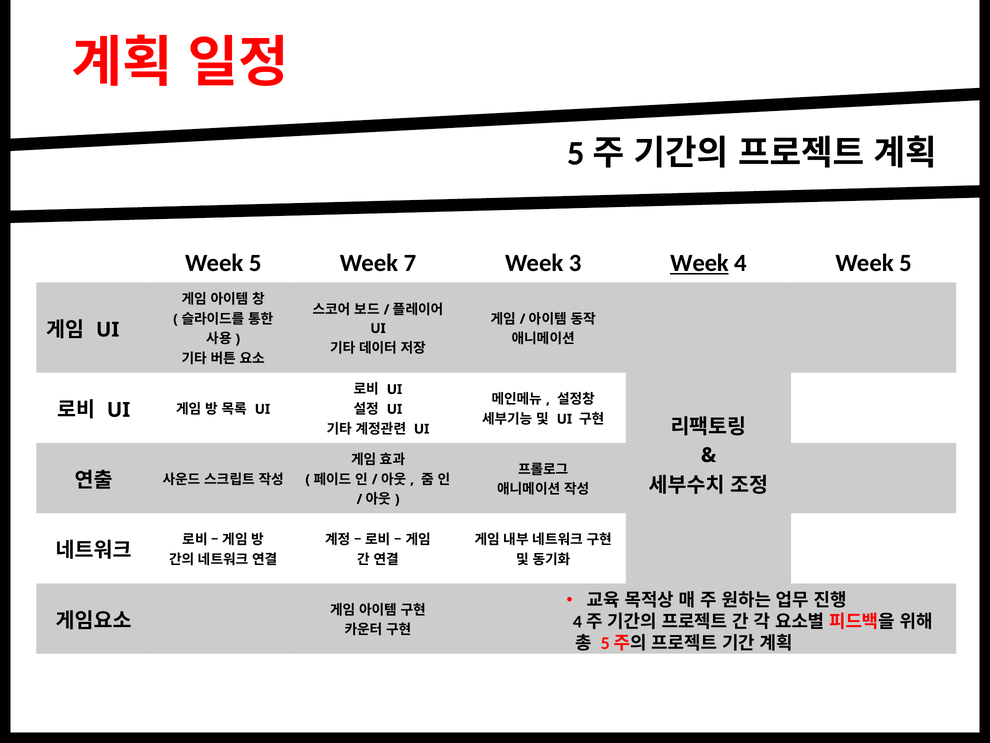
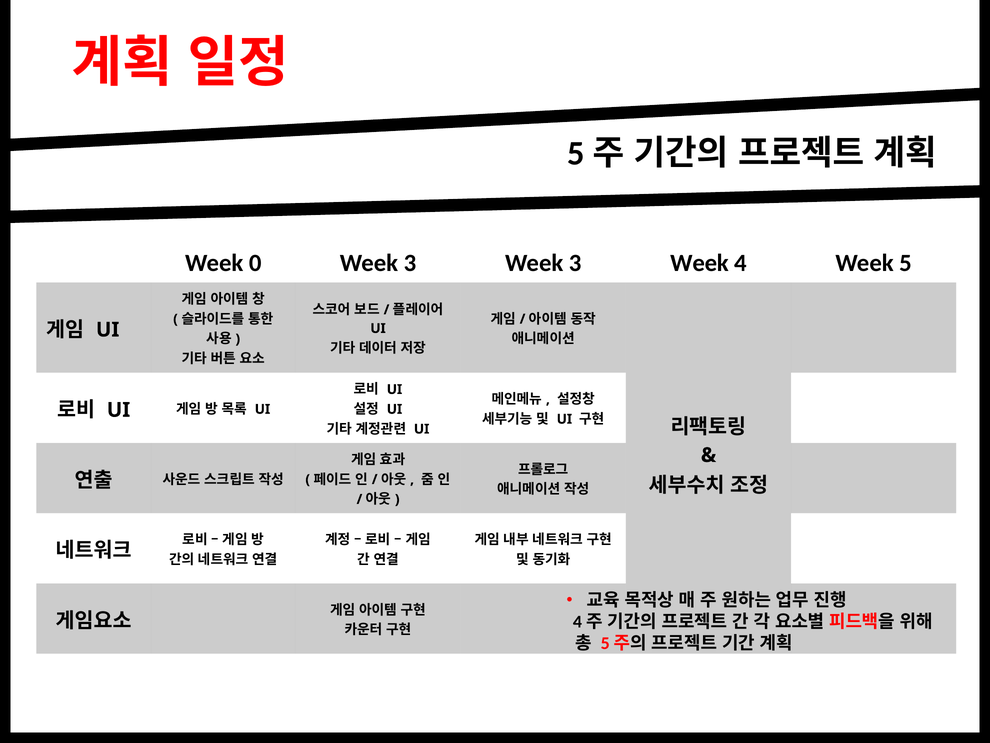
5: 5 -> 0 (255, 263)
7: 7 -> 3 (410, 263)
Week underline: present -> none (699, 263)
